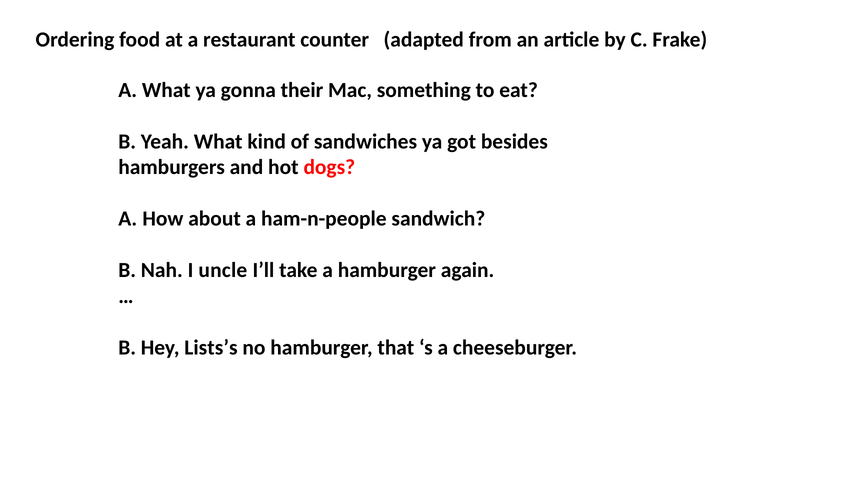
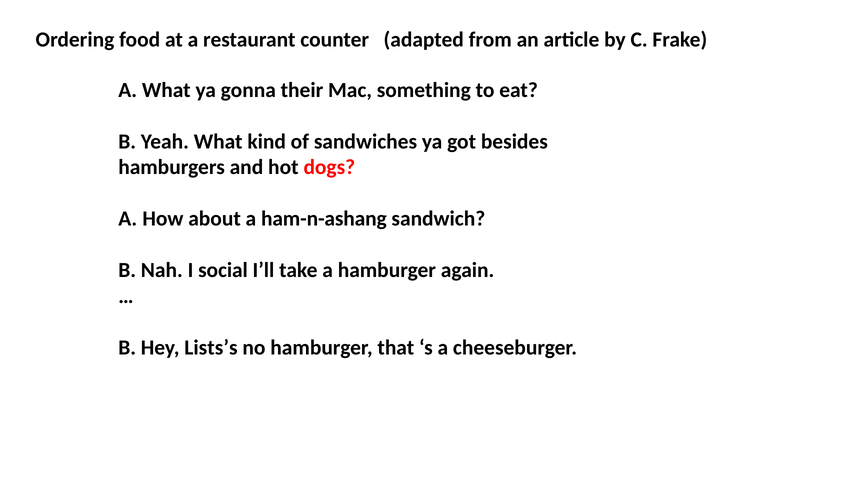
ham-n-people: ham-n-people -> ham-n-ashang (324, 219)
uncle: uncle -> social (223, 270)
